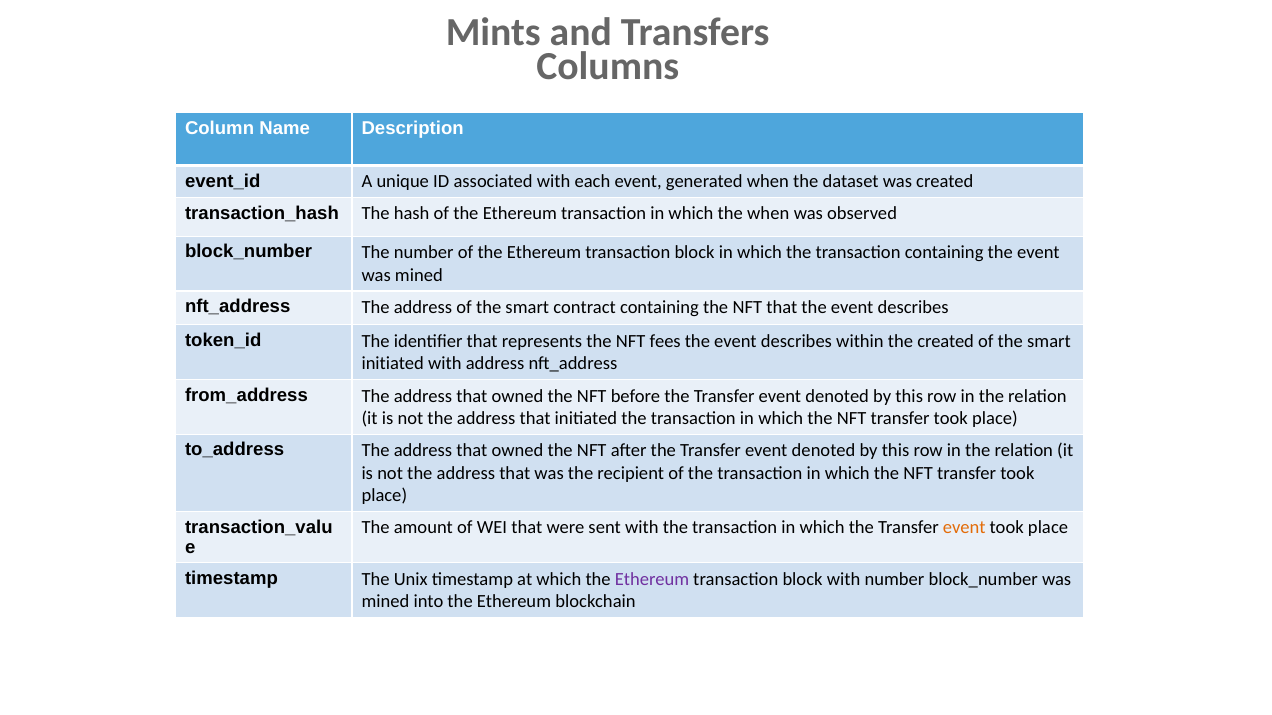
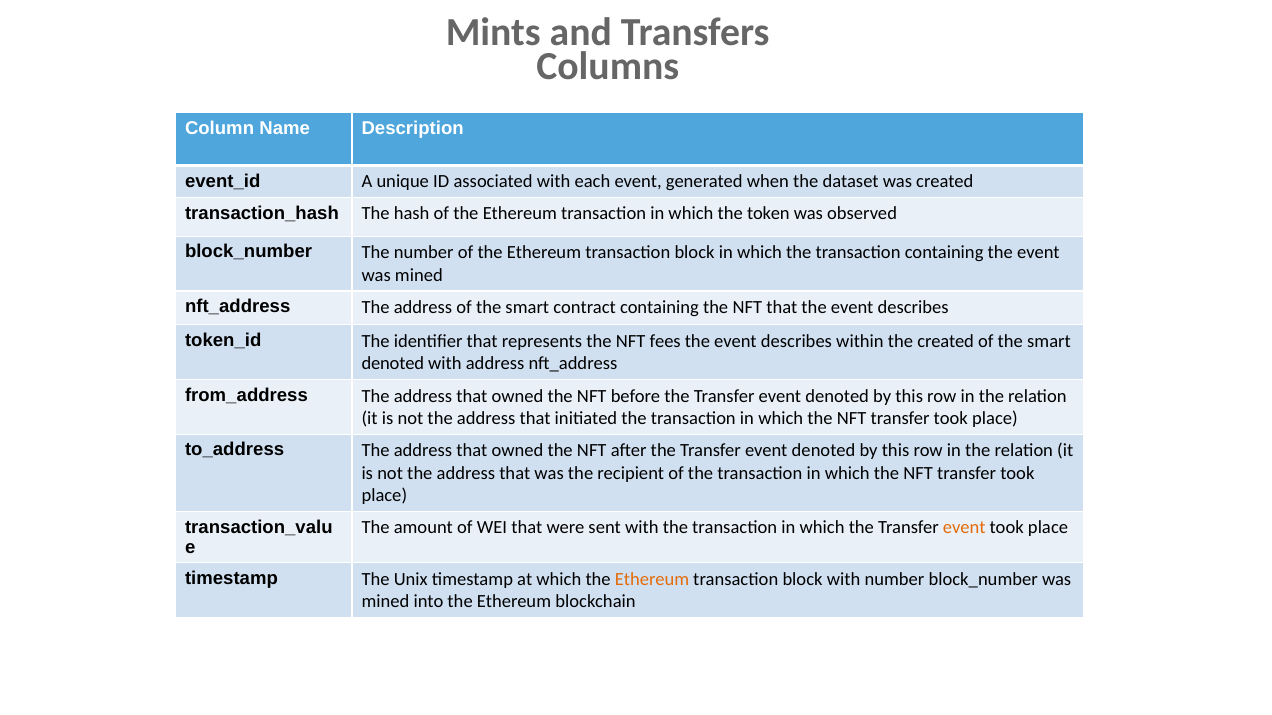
the when: when -> token (768, 214)
initiated: initiated -> denoted (393, 364)
Ethereum colour: purple -> orange (652, 579)
